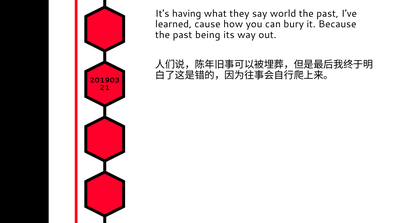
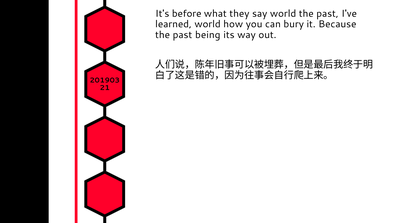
having: having -> before (187, 13)
learned cause: cause -> world (208, 24)
